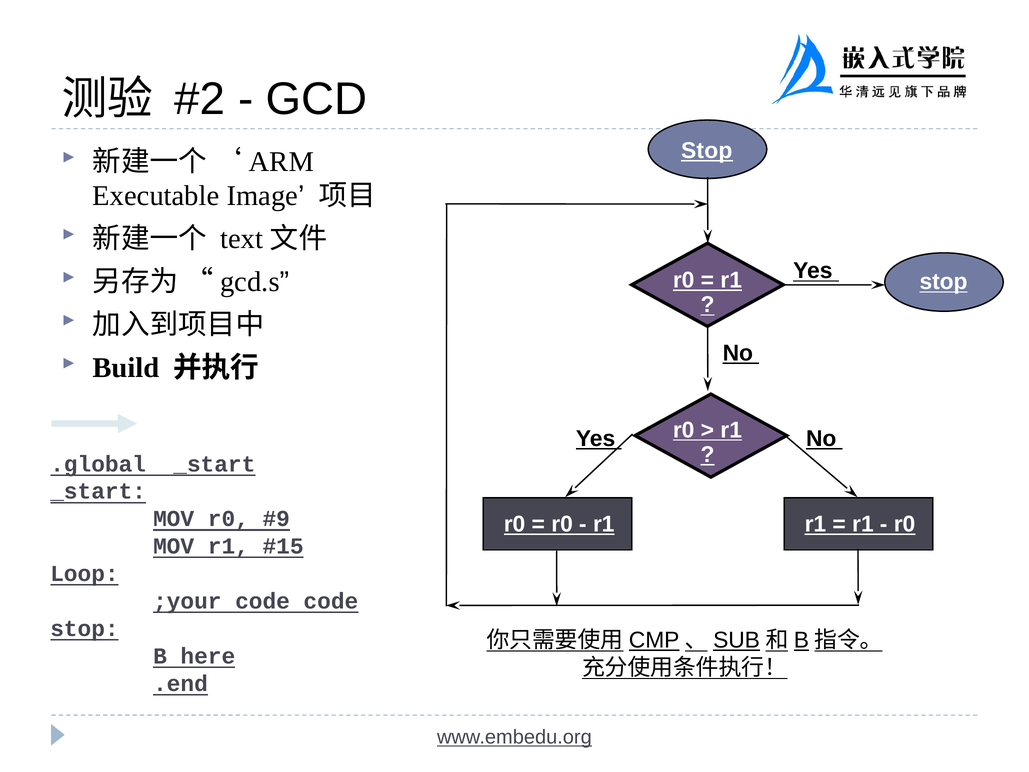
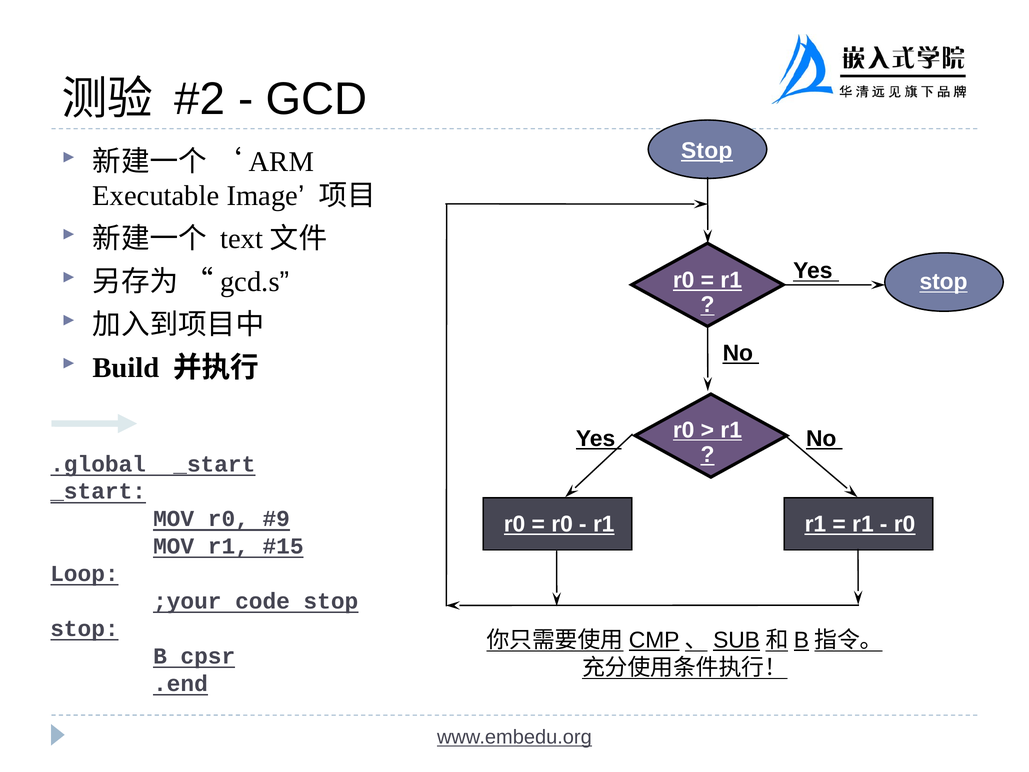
code code: code -> stop (331, 601)
here: here -> cpsr (208, 656)
